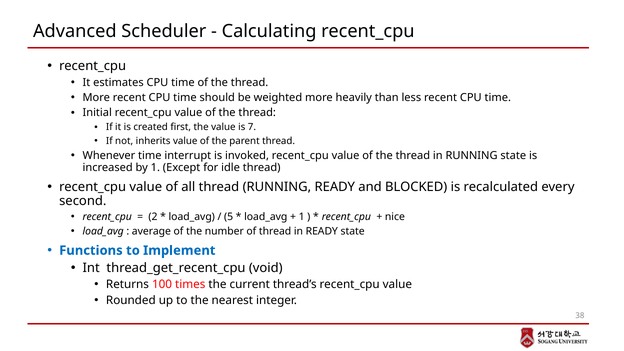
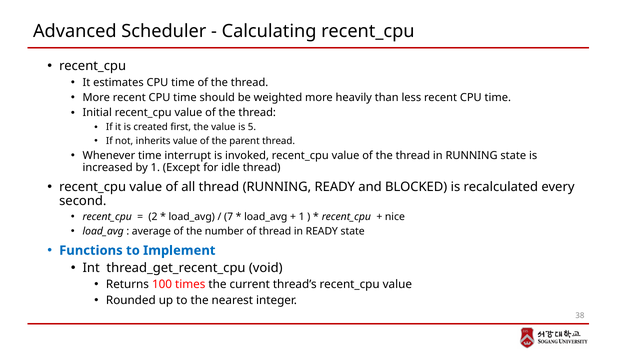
7: 7 -> 5 (252, 127)
5: 5 -> 7 (229, 217)
